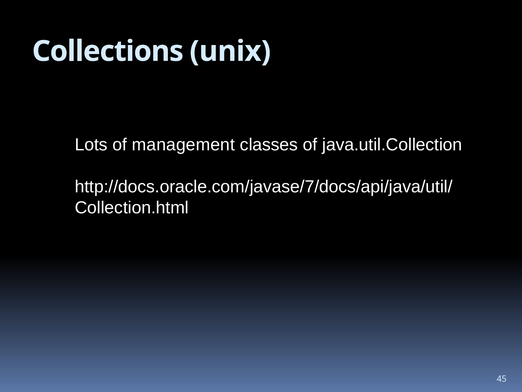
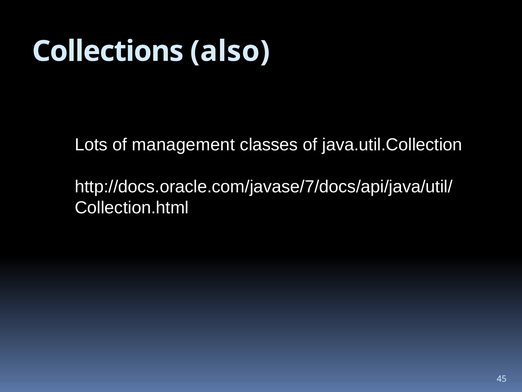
unix: unix -> also (230, 51)
